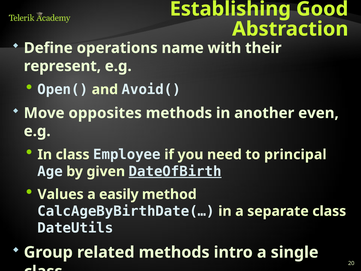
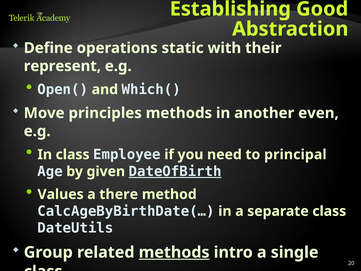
operations name: name -> static (183, 48)
Avoid(: Avoid( -> Which( (151, 89)
opposites: opposites -> principles (105, 113)
easily: easily -> there (119, 194)
methods underline: none -> present (174, 252)
